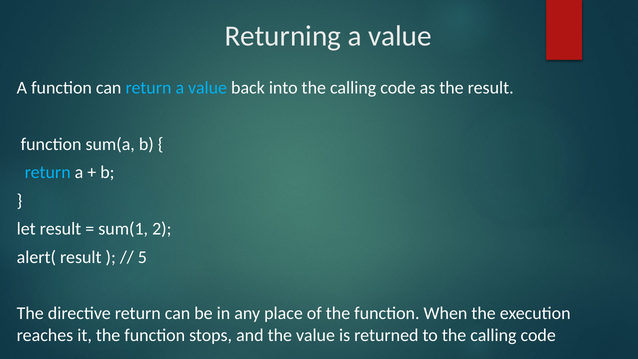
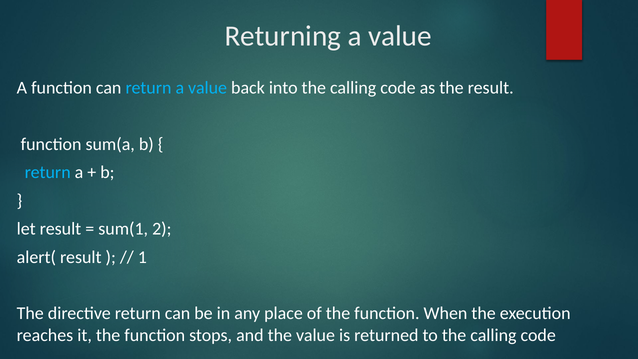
5: 5 -> 1 (142, 257)
